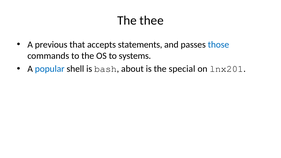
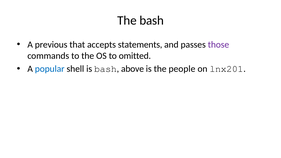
The thee: thee -> bash (152, 20)
those colour: blue -> purple (218, 45)
systems: systems -> omitted (135, 56)
about: about -> above (132, 69)
special: special -> people (182, 69)
